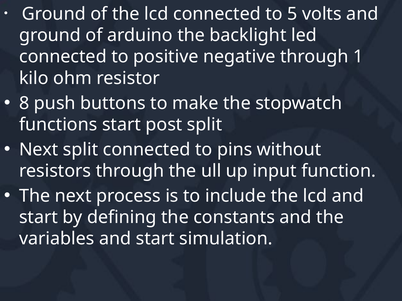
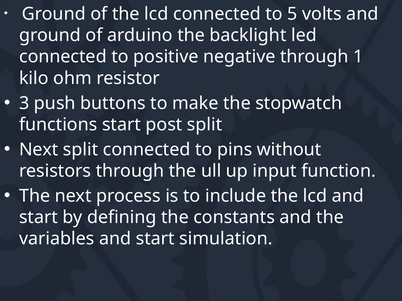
8: 8 -> 3 (24, 103)
